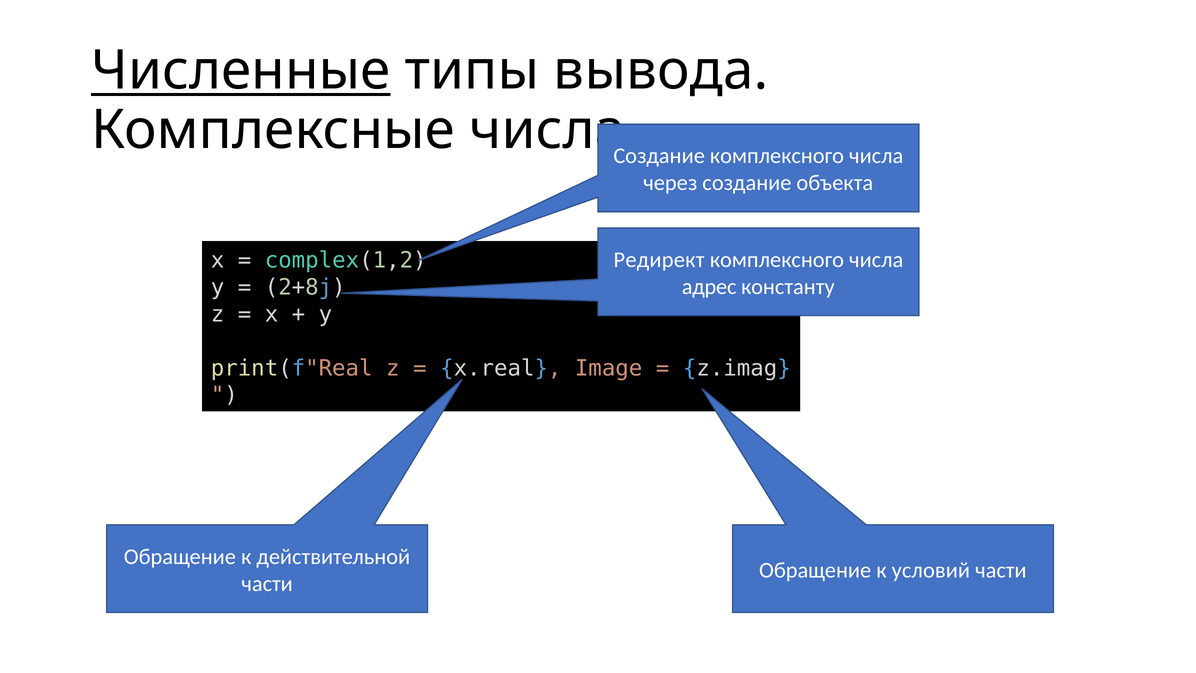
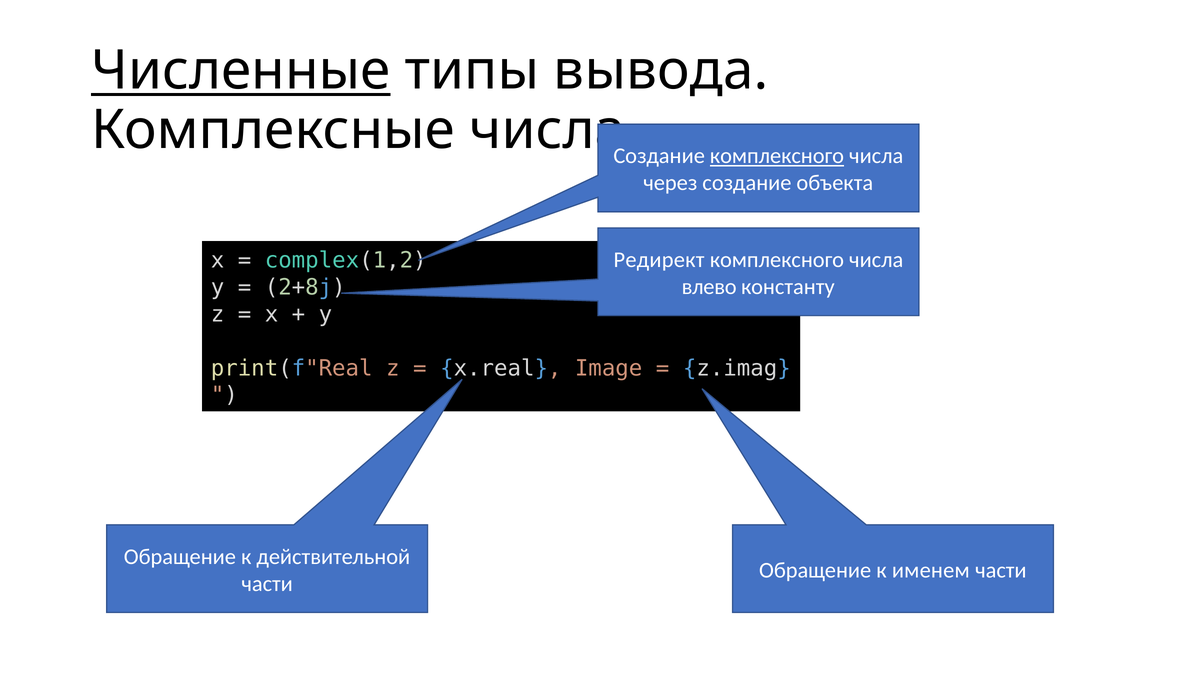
комплексного underline: none -> present (777, 156)
адрес: адрес -> влево (709, 287)
условий: условий -> именем (931, 570)
